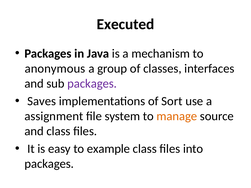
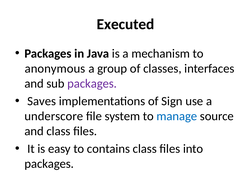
Sort: Sort -> Sign (172, 101)
assignment: assignment -> underscore (54, 116)
manage colour: orange -> blue (177, 116)
example: example -> contains (108, 149)
